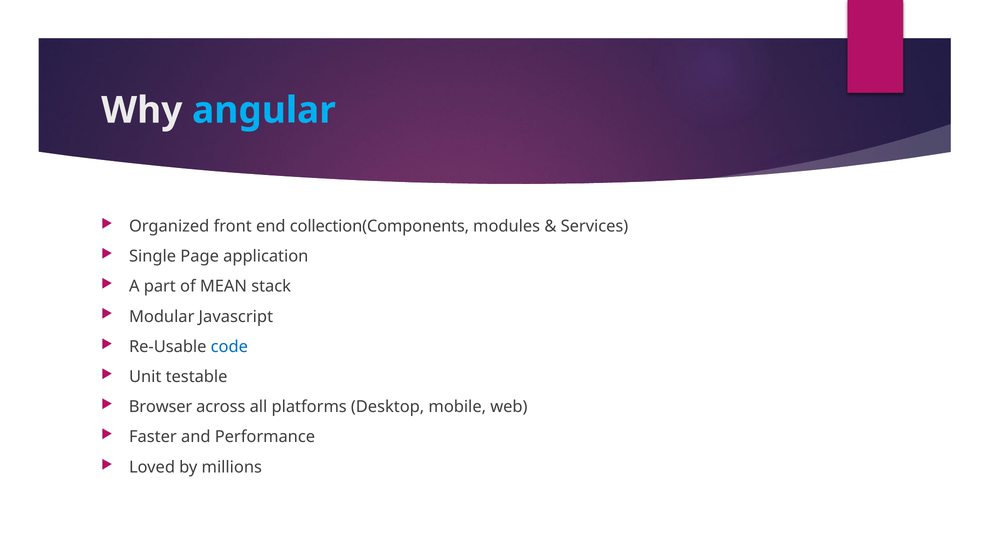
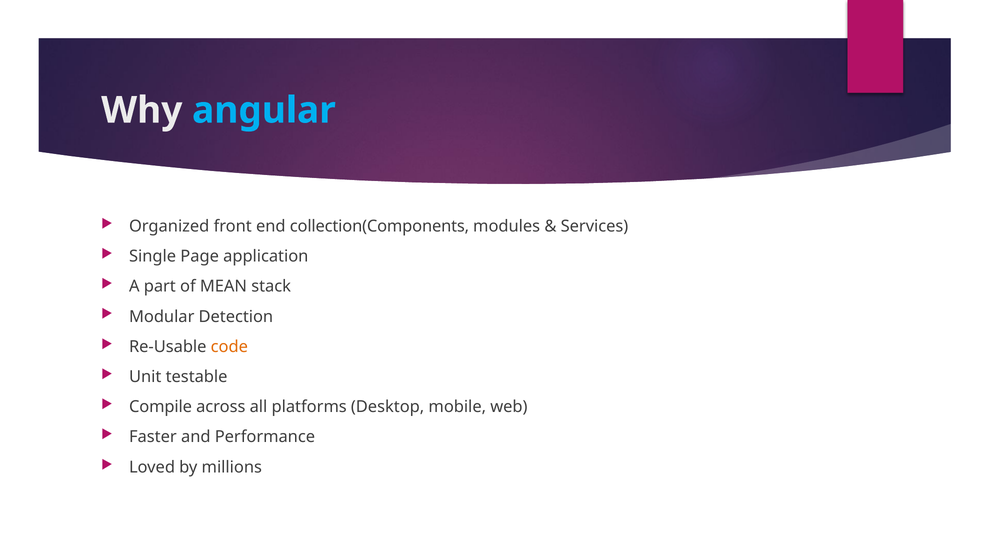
Javascript: Javascript -> Detection (236, 316)
code colour: blue -> orange (229, 347)
Browser: Browser -> Compile (161, 407)
